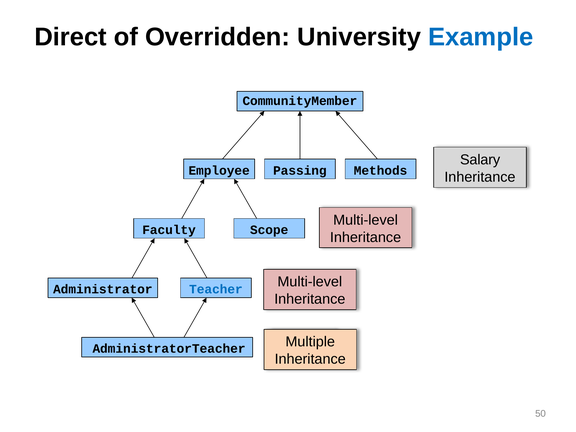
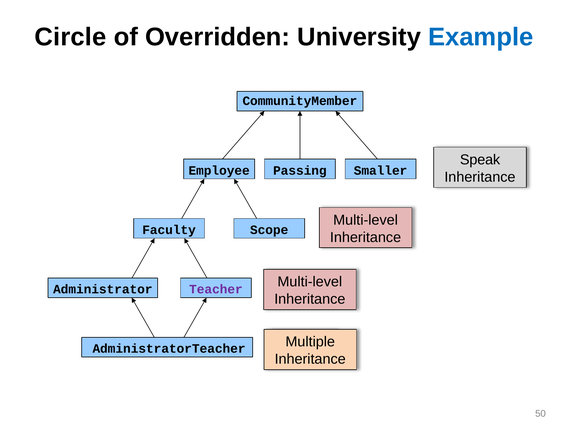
Direct: Direct -> Circle (71, 37)
Salary: Salary -> Speak (480, 160)
Methods: Methods -> Smaller (381, 171)
Teacher colour: blue -> purple (216, 289)
